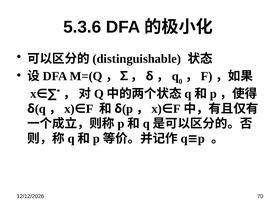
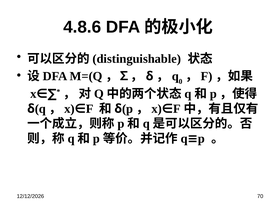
5.3.6: 5.3.6 -> 4.8.6 (82, 27)
